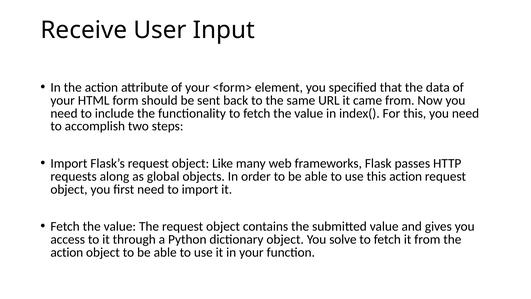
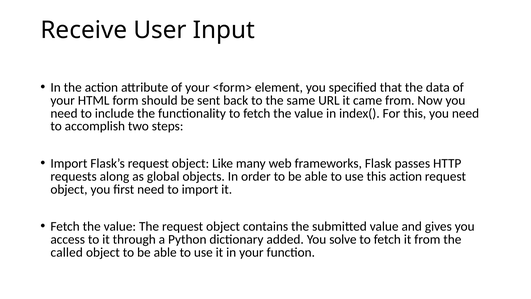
dictionary object: object -> added (285, 239)
action: action -> called (67, 252)
